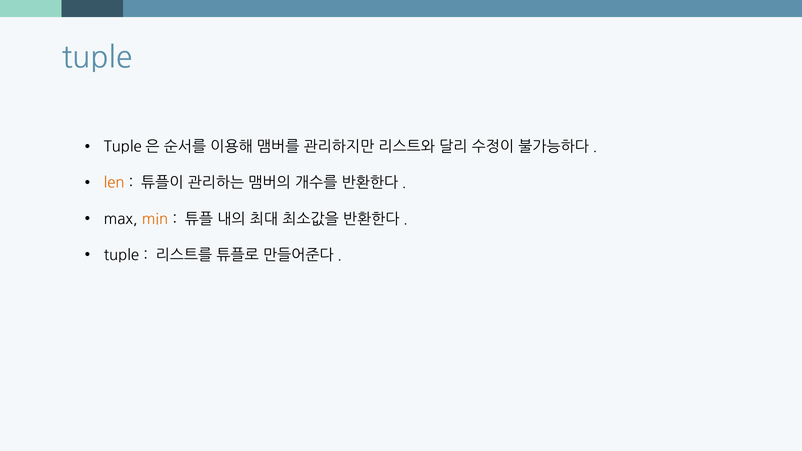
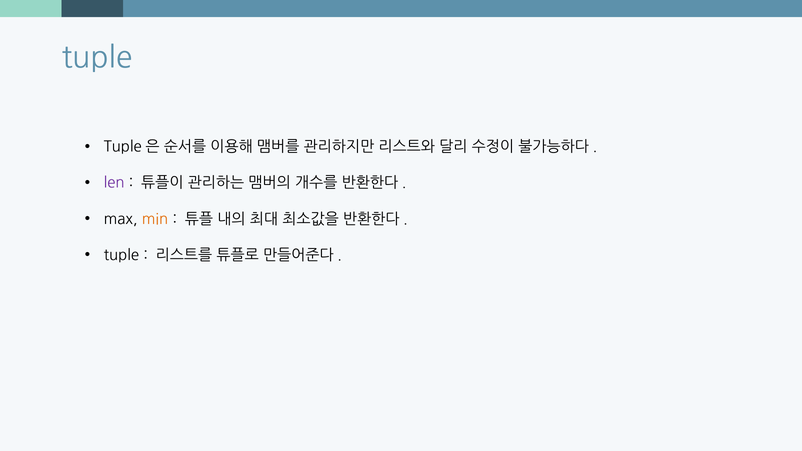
len colour: orange -> purple (114, 183)
